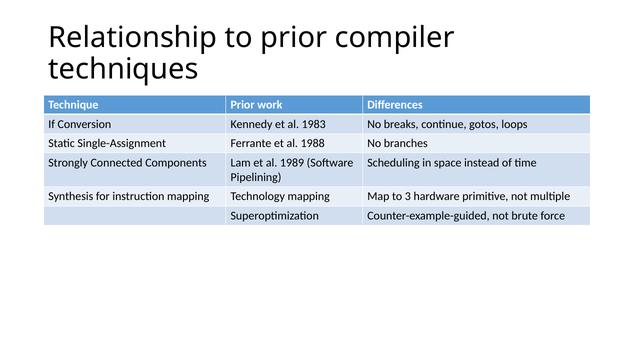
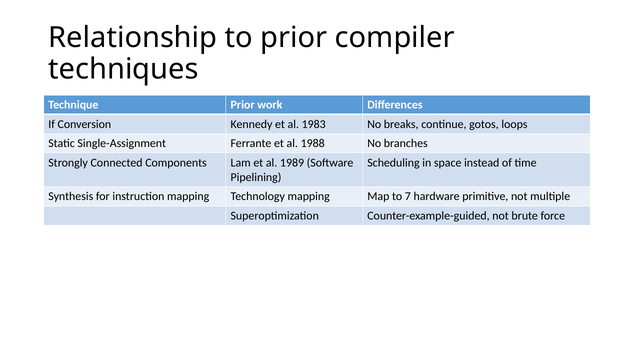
3: 3 -> 7 (408, 196)
